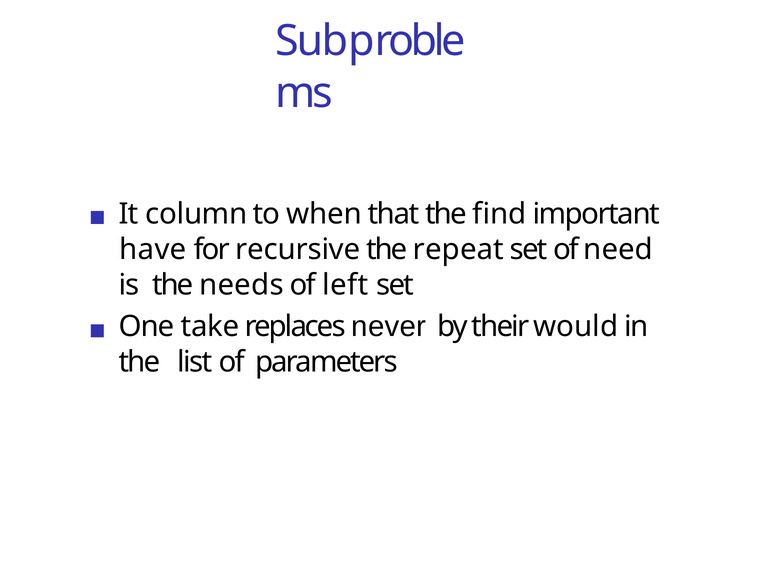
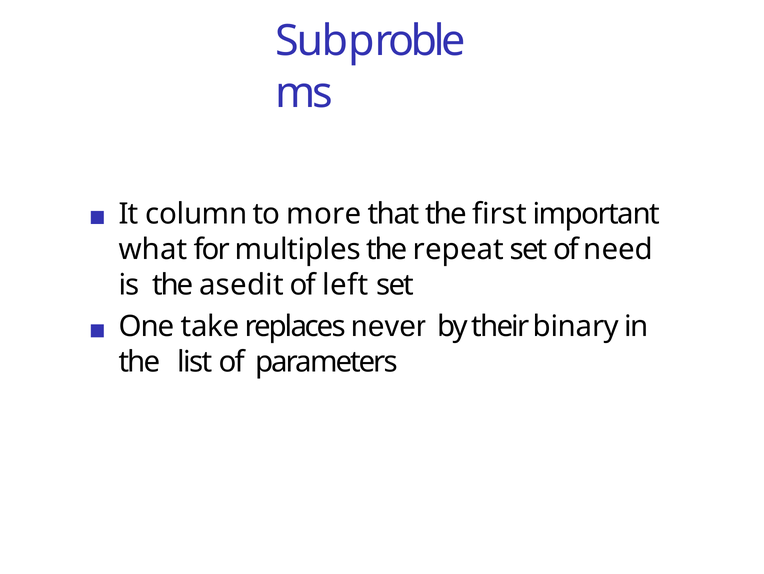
when: when -> more (324, 214)
find: find -> first (499, 214)
have: have -> what (153, 249)
recursive: recursive -> multiples (298, 249)
needs: needs -> asedit (241, 285)
would: would -> binary (576, 326)
